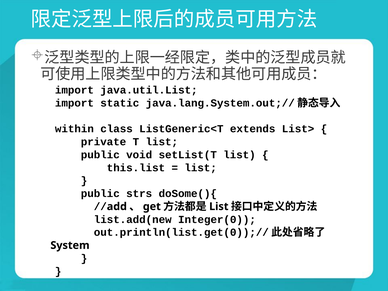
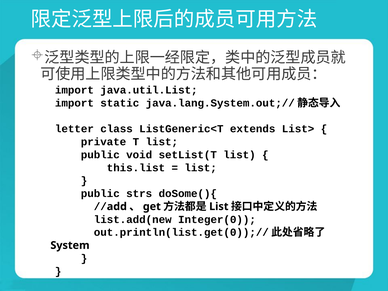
within: within -> letter (74, 129)
